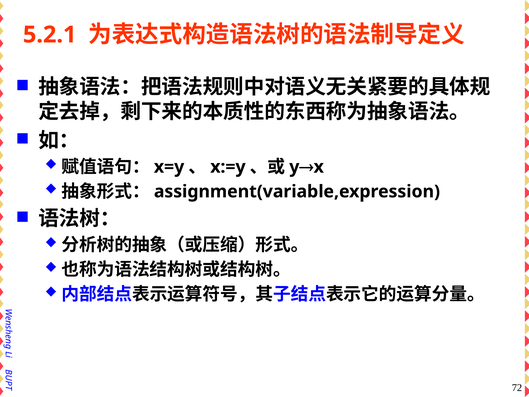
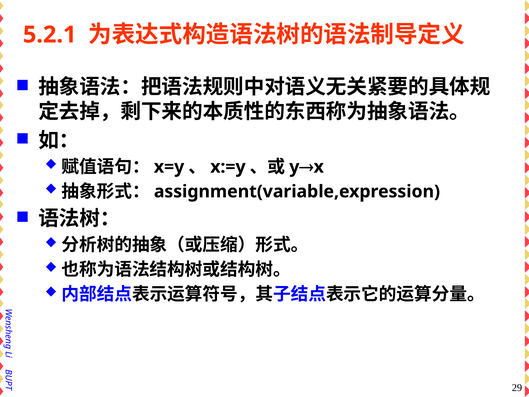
72: 72 -> 29 (517, 388)
